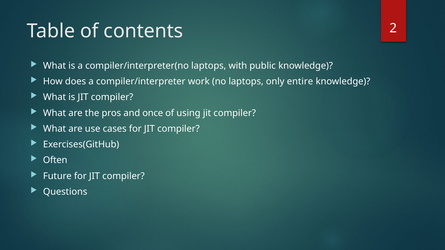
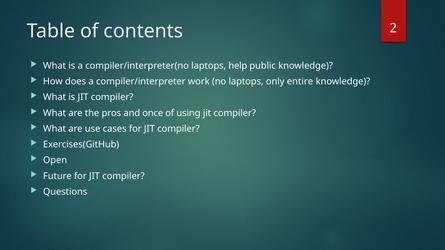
with: with -> help (238, 66)
Often: Often -> Open (55, 160)
